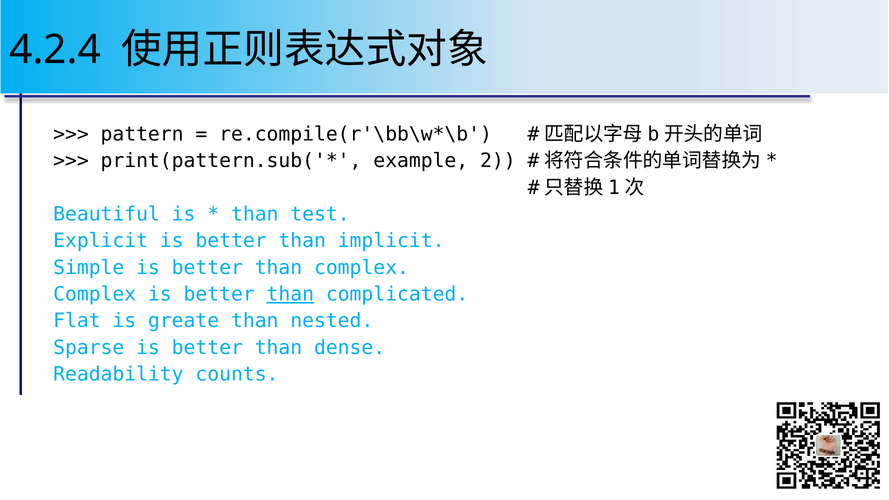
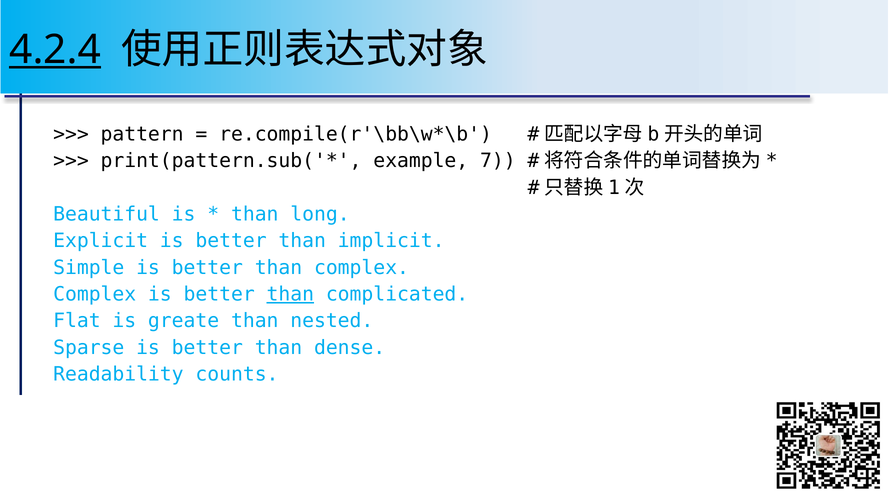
4.2.4 underline: none -> present (55, 50)
2: 2 -> 7 (498, 161)
test: test -> long (320, 214)
